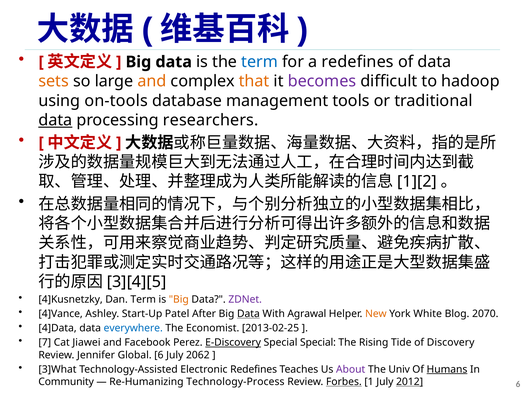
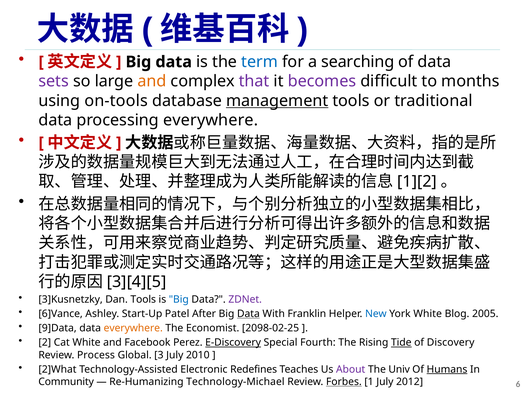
a redefines: redefines -> searching (358, 62)
sets colour: orange -> purple (54, 81)
that colour: orange -> purple (254, 81)
hadoop: hadoop -> months (470, 81)
management underline: none -> present (277, 101)
data underline: present -> none (55, 120)
processing researchers: researchers -> everywhere (211, 120)
4]Kusnetzky: 4]Kusnetzky -> 3]Kusnetzky (71, 299)
Dan Term: Term -> Tools (143, 299)
Big colour: orange -> blue (179, 299)
4]Vance: 4]Vance -> 6]Vance (61, 314)
Agrawal: Agrawal -> Franklin (307, 314)
New colour: orange -> blue (376, 314)
2070: 2070 -> 2005 (485, 314)
4]Data: 4]Data -> 9]Data (58, 328)
everywhere colour: blue -> orange (133, 328)
2013-02-25: 2013-02-25 -> 2098-02-25 (271, 328)
7: 7 -> 2 (45, 342)
Cat Jiawei: Jiawei -> White (87, 342)
Special Special: Special -> Fourth (318, 342)
Tide underline: none -> present (401, 342)
Jennifer: Jennifer -> Process (96, 355)
Global 6: 6 -> 3 (159, 355)
2062: 2062 -> 2010 (198, 355)
3]What: 3]What -> 2]What (58, 369)
Technology-Process: Technology-Process -> Technology-Michael (235, 381)
2012 underline: present -> none (410, 381)
